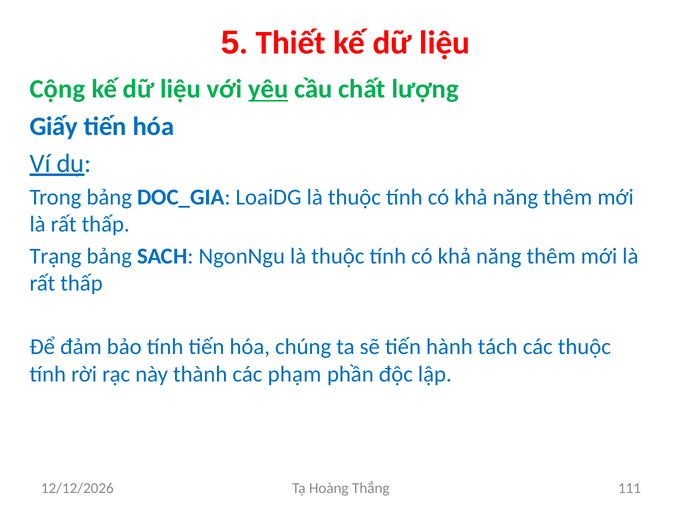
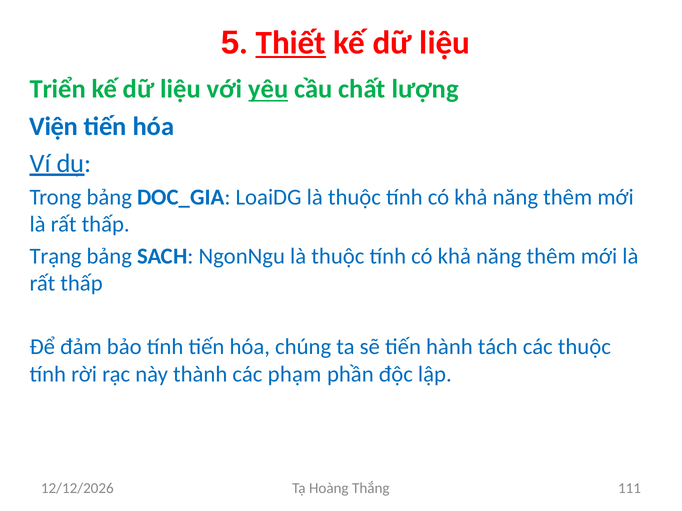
Thiết underline: none -> present (291, 43)
Cộng: Cộng -> Triển (58, 89)
Giấy: Giấy -> Viện (54, 126)
